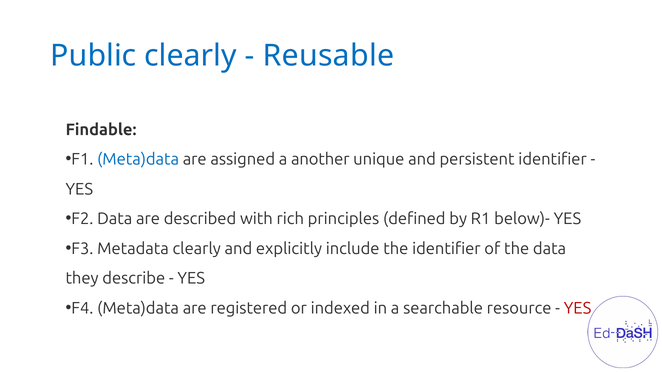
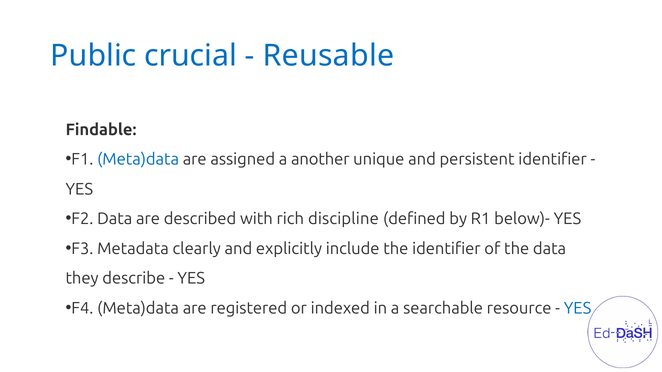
Public clearly: clearly -> crucial (191, 56)
principles: principles -> discipline (343, 219)
YES colour: red -> blue (578, 309)
